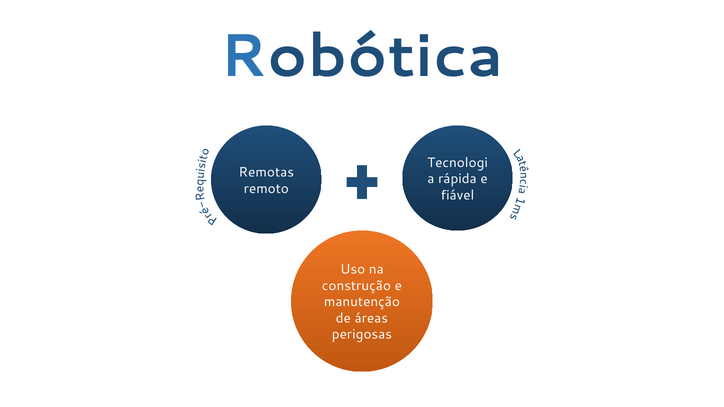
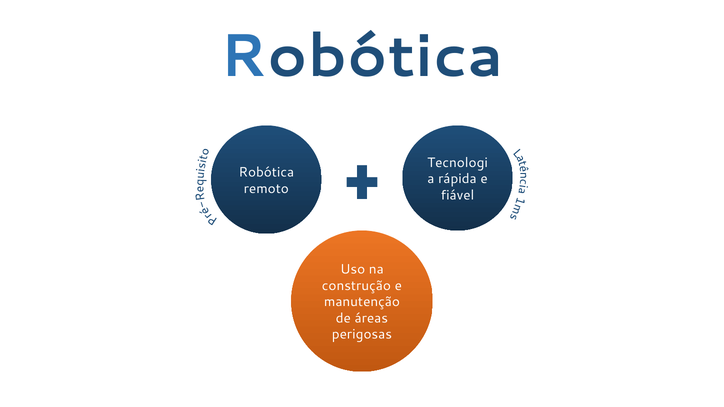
Remotas: Remotas -> Robótica (266, 172)
